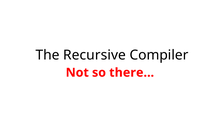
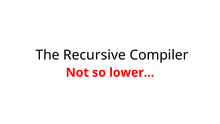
there…: there… -> lower… (132, 72)
